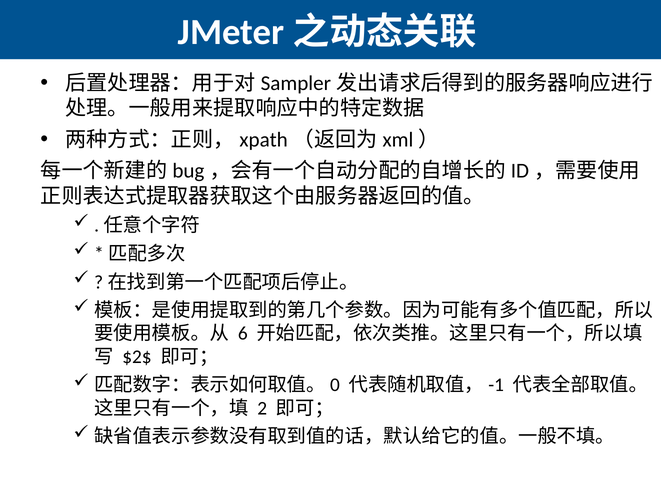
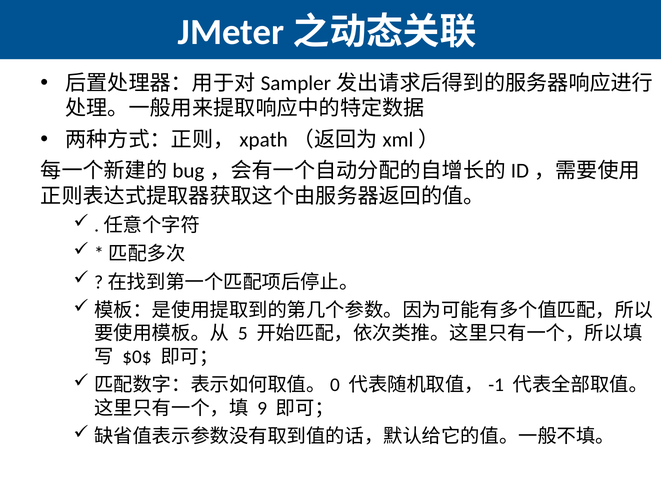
6: 6 -> 5 (243, 333)
$2$: $2$ -> $0$ (137, 357)
2: 2 -> 9 (262, 408)
